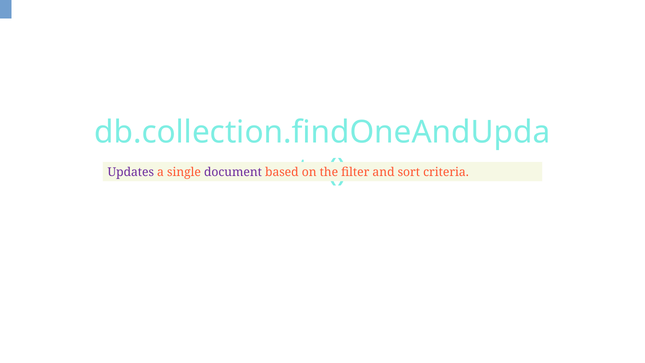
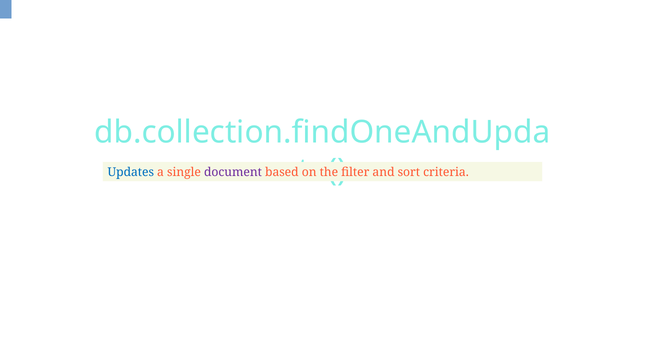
Updates colour: purple -> blue (131, 172)
